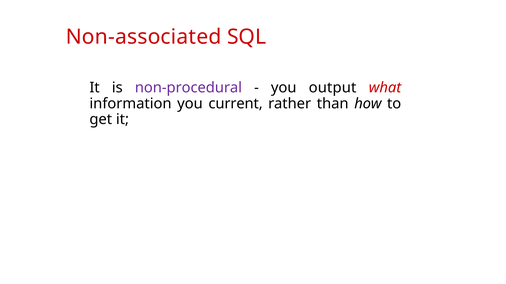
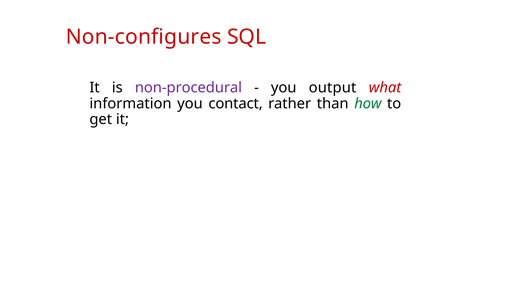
Non-associated: Non-associated -> Non-configures (144, 37)
current: current -> contact (236, 104)
how colour: black -> green (368, 104)
